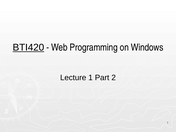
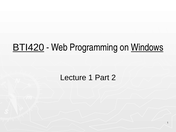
Windows underline: none -> present (147, 47)
